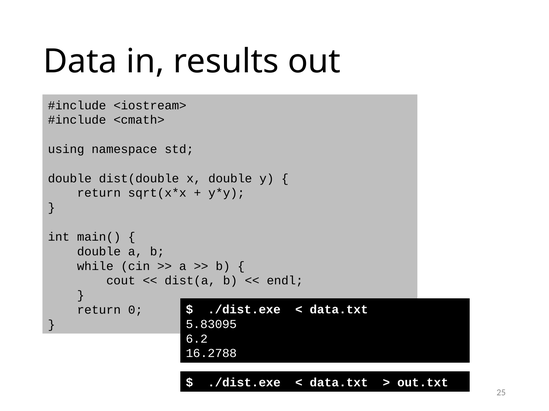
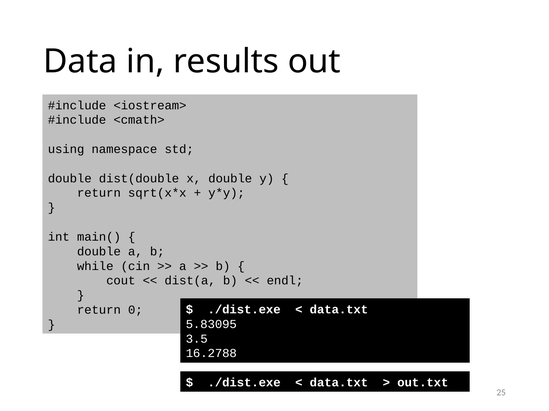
6.2: 6.2 -> 3.5 (197, 339)
